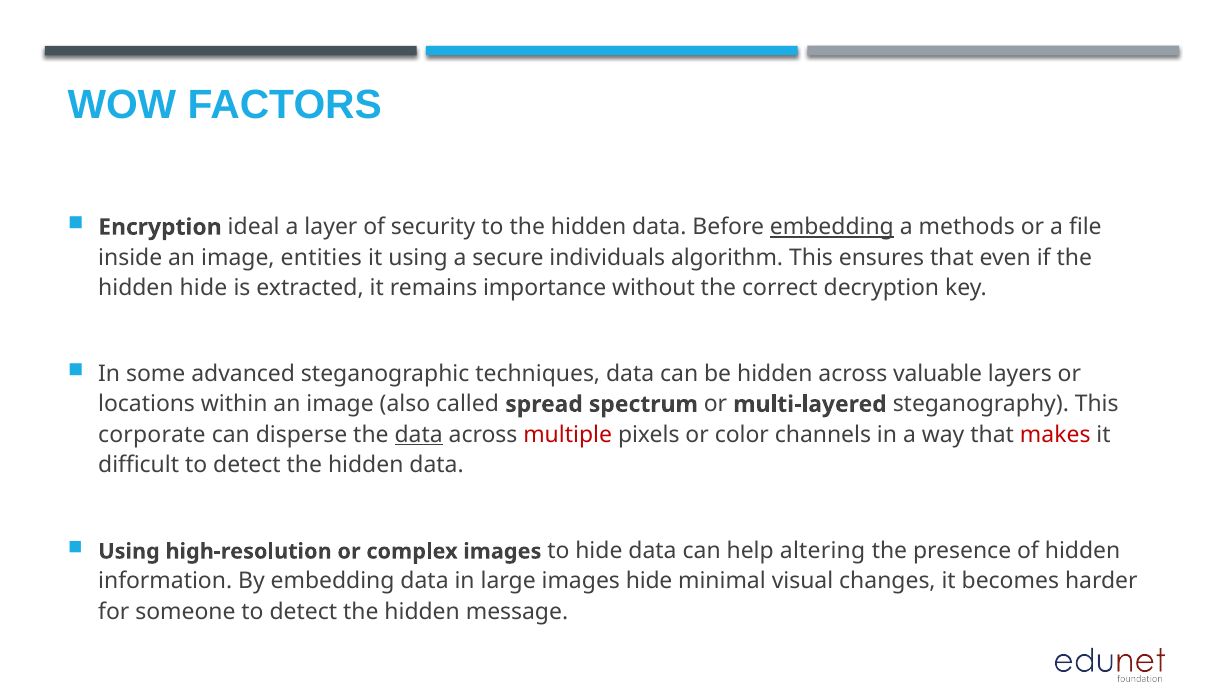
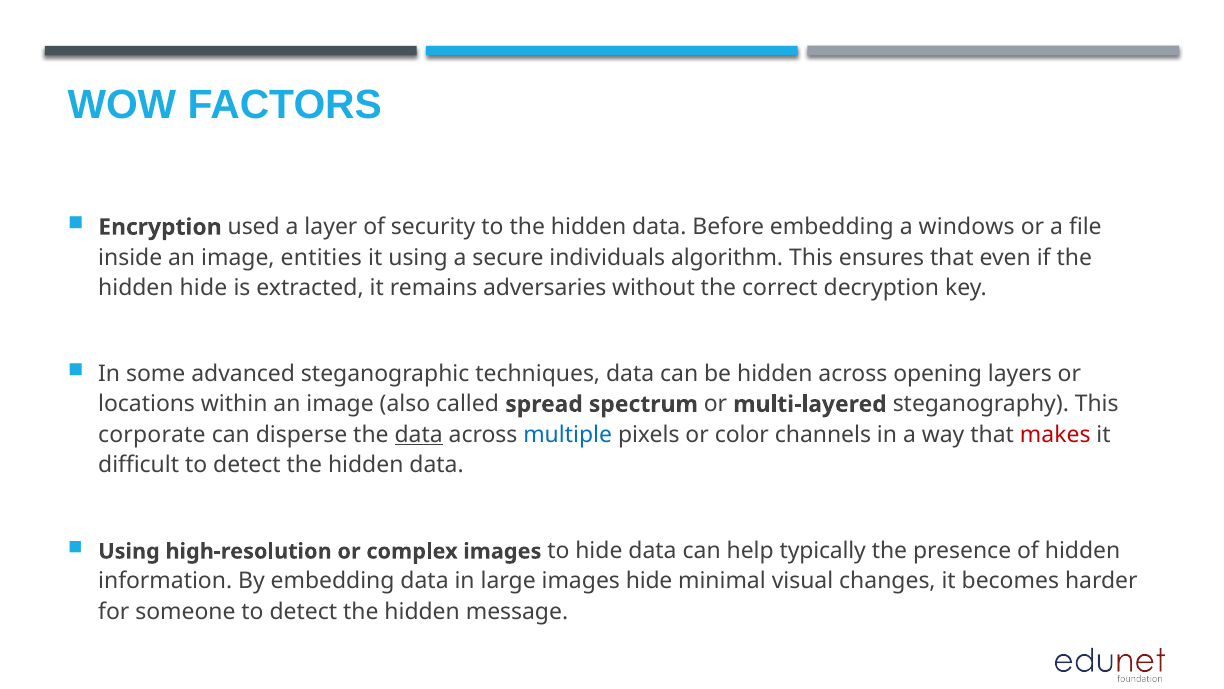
ideal: ideal -> used (254, 227)
embedding underline: present -> none (832, 227)
methods: methods -> windows (967, 227)
importance: importance -> adversaries (545, 288)
valuable: valuable -> opening (938, 374)
multiple colour: red -> blue (568, 434)
altering: altering -> typically (823, 551)
